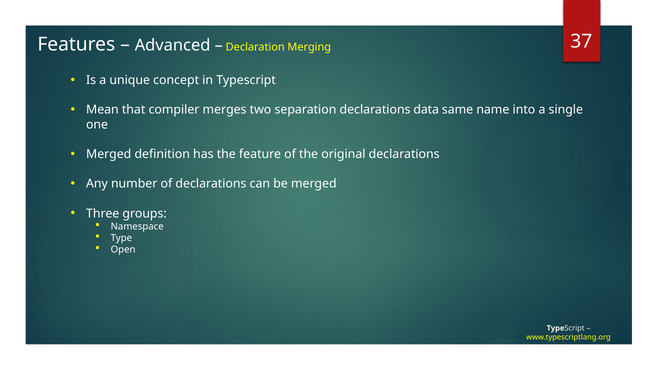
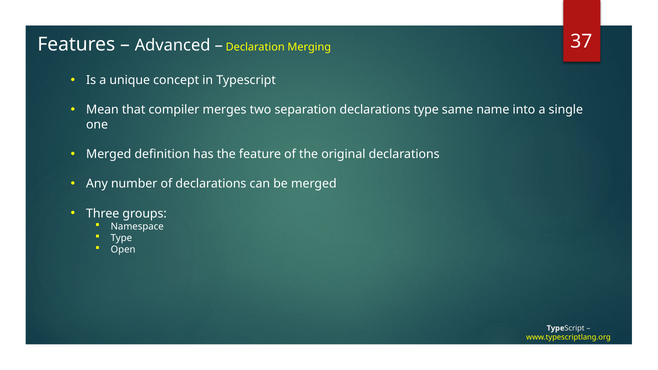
declarations data: data -> type (426, 110)
